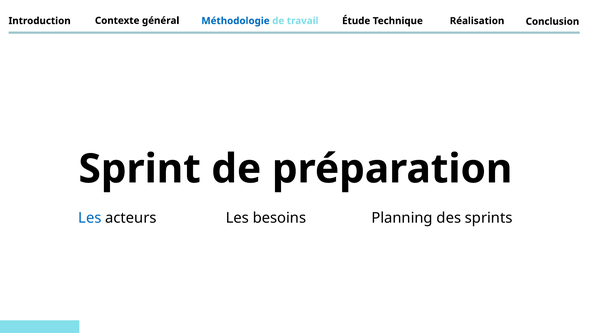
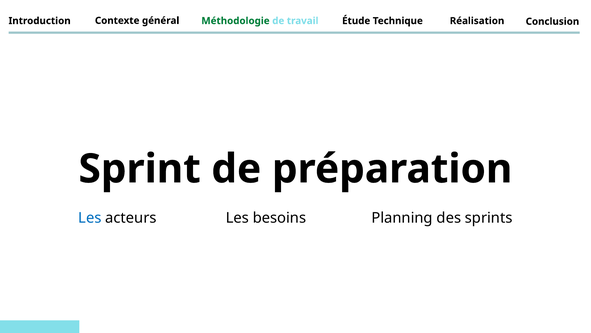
Méthodologie colour: blue -> green (235, 21)
